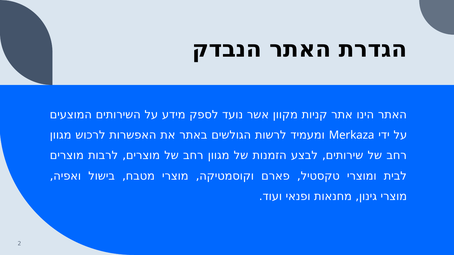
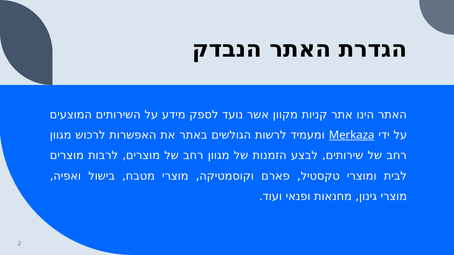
Merkaza underline: none -> present (352, 135)
